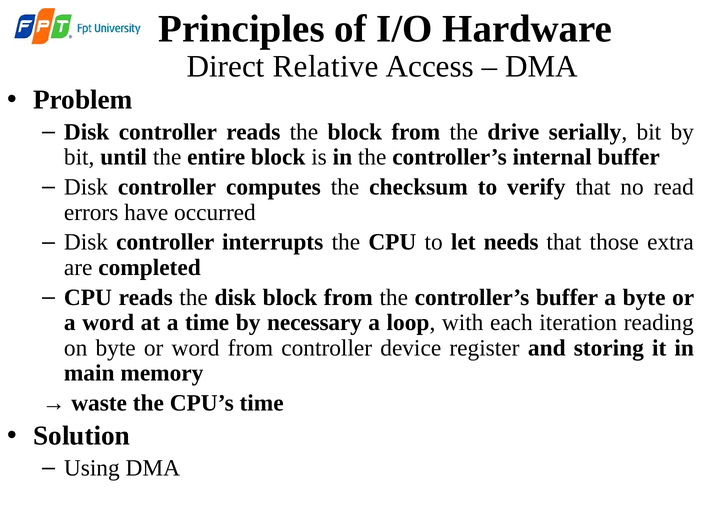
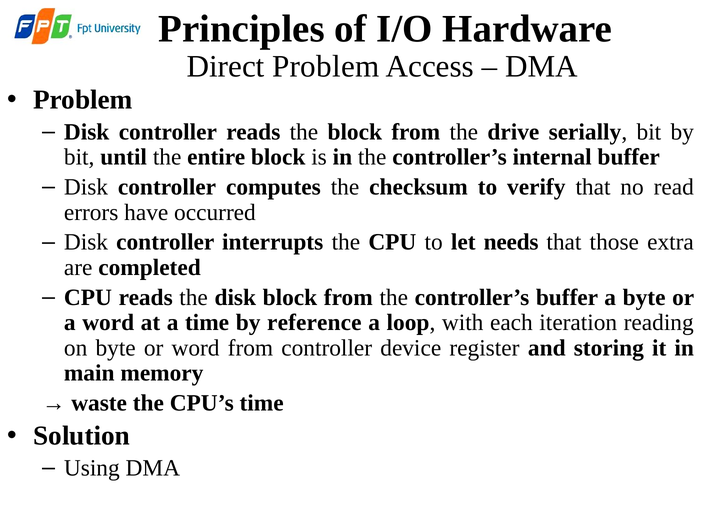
Direct Relative: Relative -> Problem (326, 66)
necessary: necessary -> reference (314, 322)
